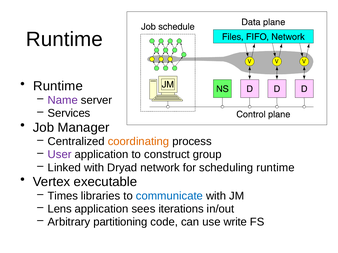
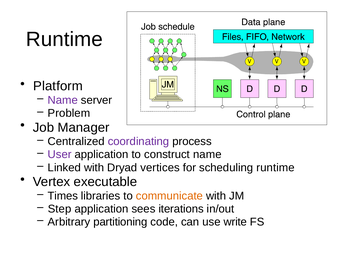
Runtime: Runtime -> Platform (58, 86)
Services: Services -> Problem (69, 113)
coordinating colour: orange -> purple (139, 142)
construct group: group -> name (207, 155)
network: network -> vertices (160, 168)
communicate colour: blue -> orange (169, 196)
Lens: Lens -> Step (60, 209)
